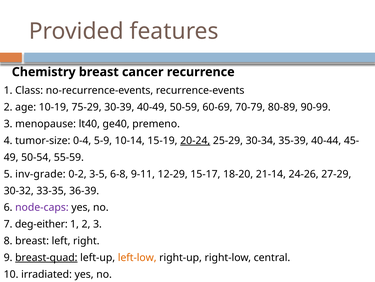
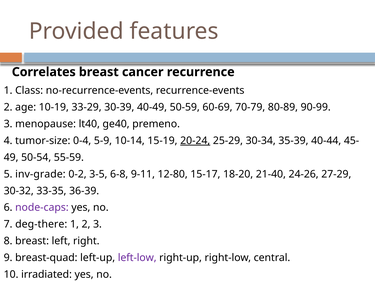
Chemistry: Chemistry -> Correlates (44, 72)
75-29: 75-29 -> 33-29 (87, 107)
12-29: 12-29 -> 12-80 (173, 174)
21-14: 21-14 -> 21-40 (271, 174)
deg-either: deg-either -> deg-there (41, 224)
breast-quad underline: present -> none (46, 257)
left-low colour: orange -> purple (137, 257)
